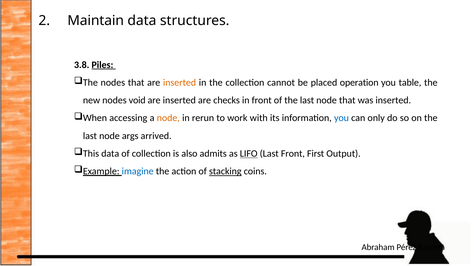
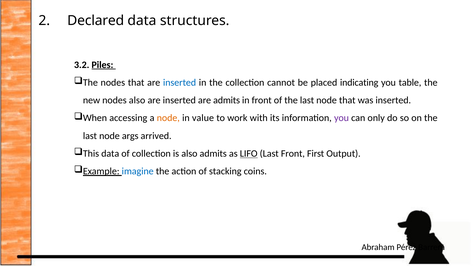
Maintain: Maintain -> Declared (96, 21)
3.8: 3.8 -> 3.2 (82, 65)
inserted colour: orange -> blue (180, 83)
operation: operation -> indicating (359, 83)
nodes void: void -> also (137, 101)
are checks: checks -> admits (227, 101)
rerun: rerun -> value (203, 118)
you colour: blue -> purple (341, 118)
stacking underline: present -> none (225, 172)
